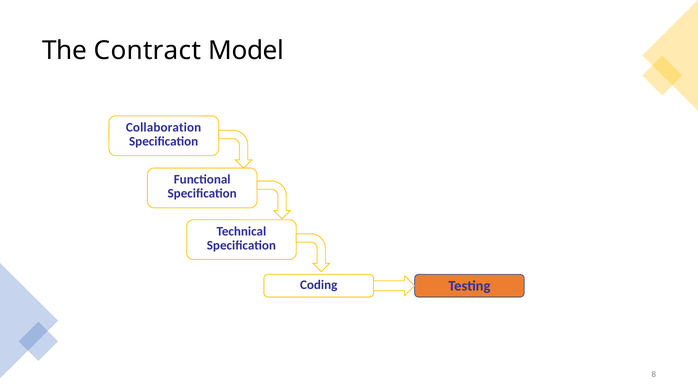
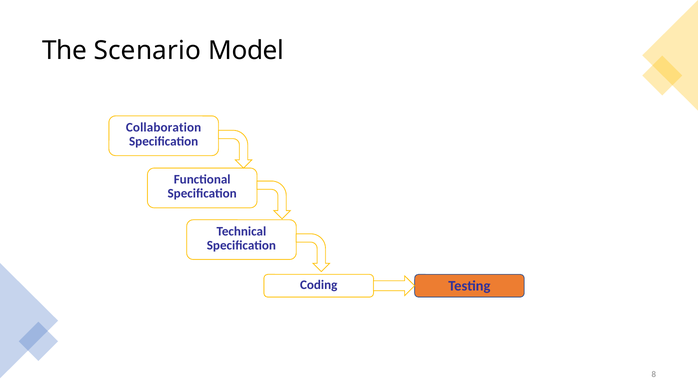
Contract: Contract -> Scenario (147, 51)
